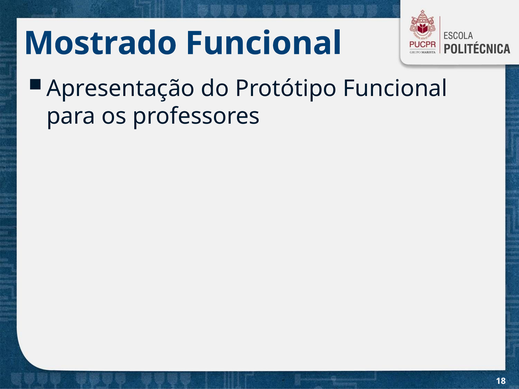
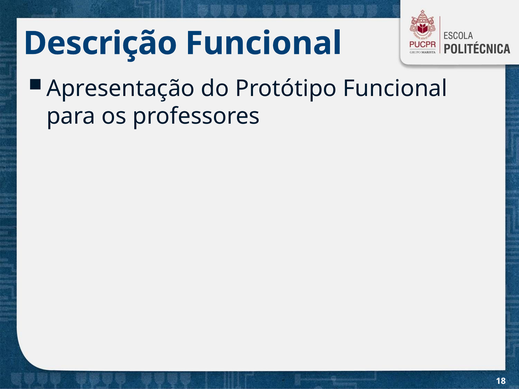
Mostrado: Mostrado -> Descrição (100, 43)
